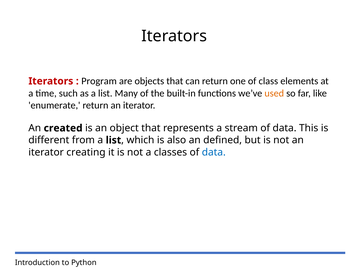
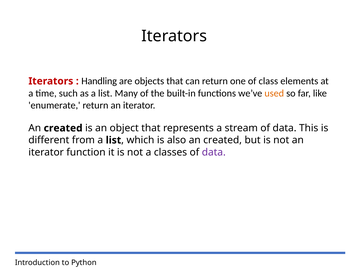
Program: Program -> Handling (99, 81)
also an defined: defined -> created (223, 140)
creating: creating -> function (86, 153)
data colour: blue -> purple (214, 153)
